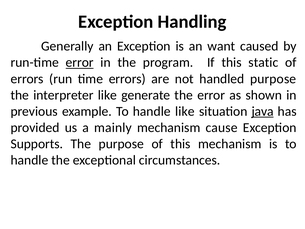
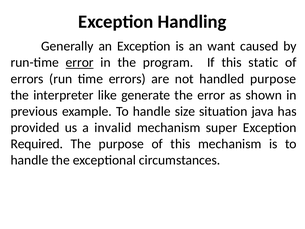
handle like: like -> size (185, 111)
java underline: present -> none (263, 111)
mainly: mainly -> invalid (113, 128)
cause: cause -> super (222, 128)
Supports: Supports -> Required (37, 144)
